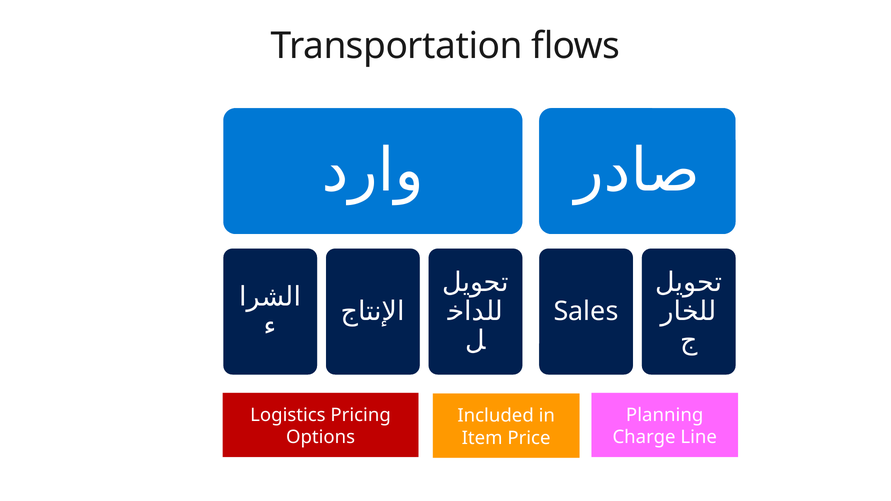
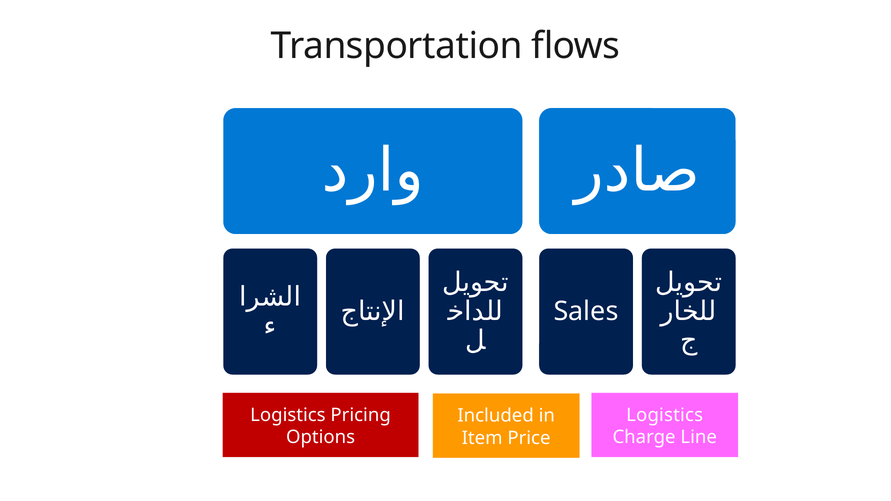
Planning: Planning -> Logistics (665, 415)
